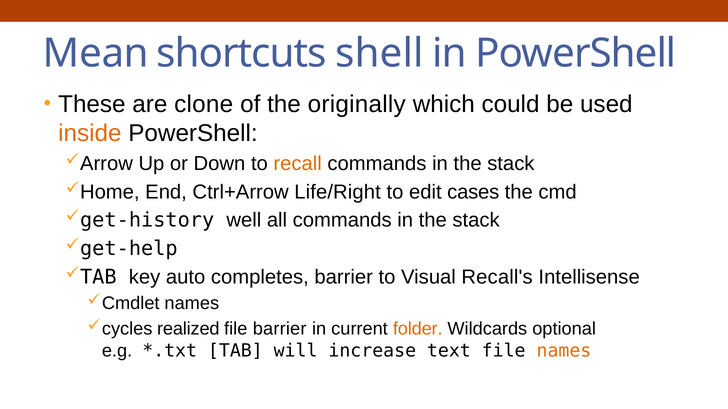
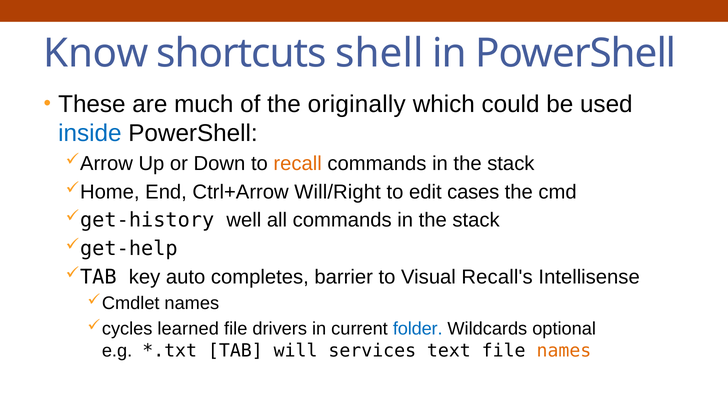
Mean: Mean -> Know (96, 54)
clone: clone -> much (204, 104)
inside colour: orange -> blue (90, 133)
Life/Right: Life/Right -> Will/Right (338, 192)
realized: realized -> learned (188, 329)
file barrier: barrier -> drivers (280, 329)
folder colour: orange -> blue (418, 329)
increase: increase -> services (372, 351)
